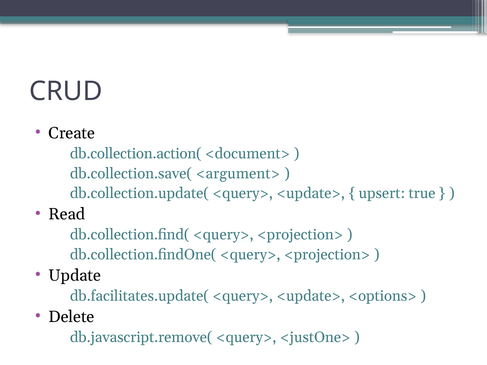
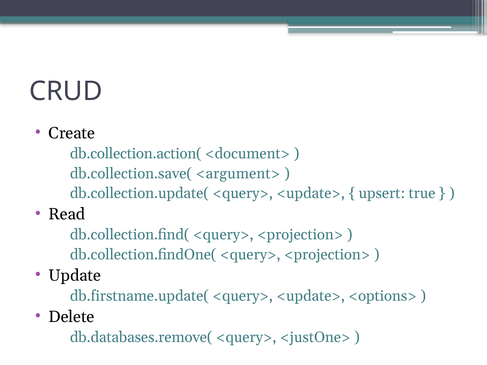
db.facilitates.update(: db.facilitates.update( -> db.firstname.update( (139, 296)
db.javascript.remove(: db.javascript.remove( -> db.databases.remove( (141, 338)
